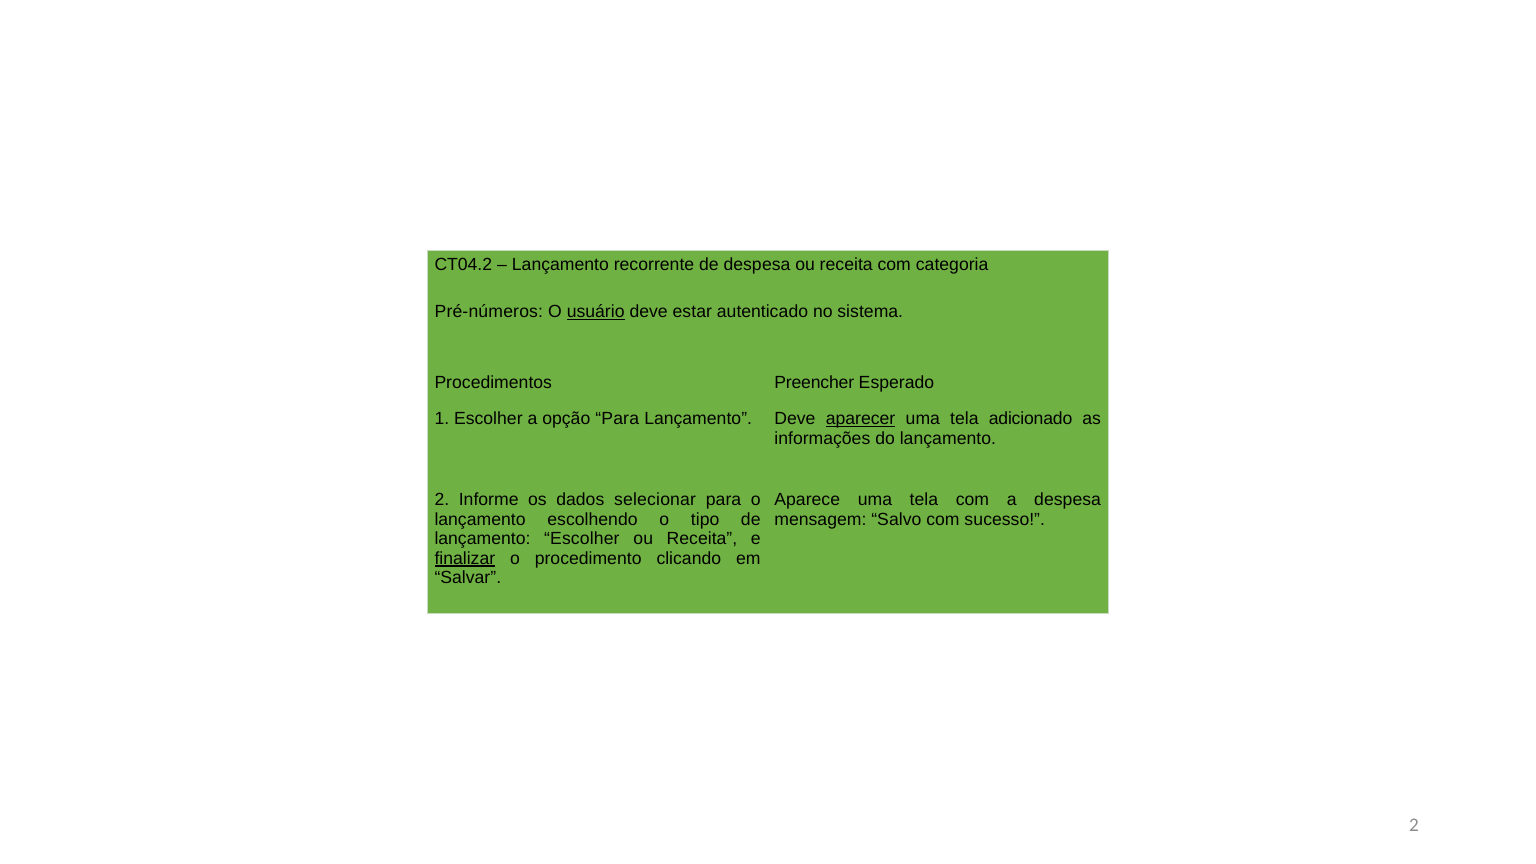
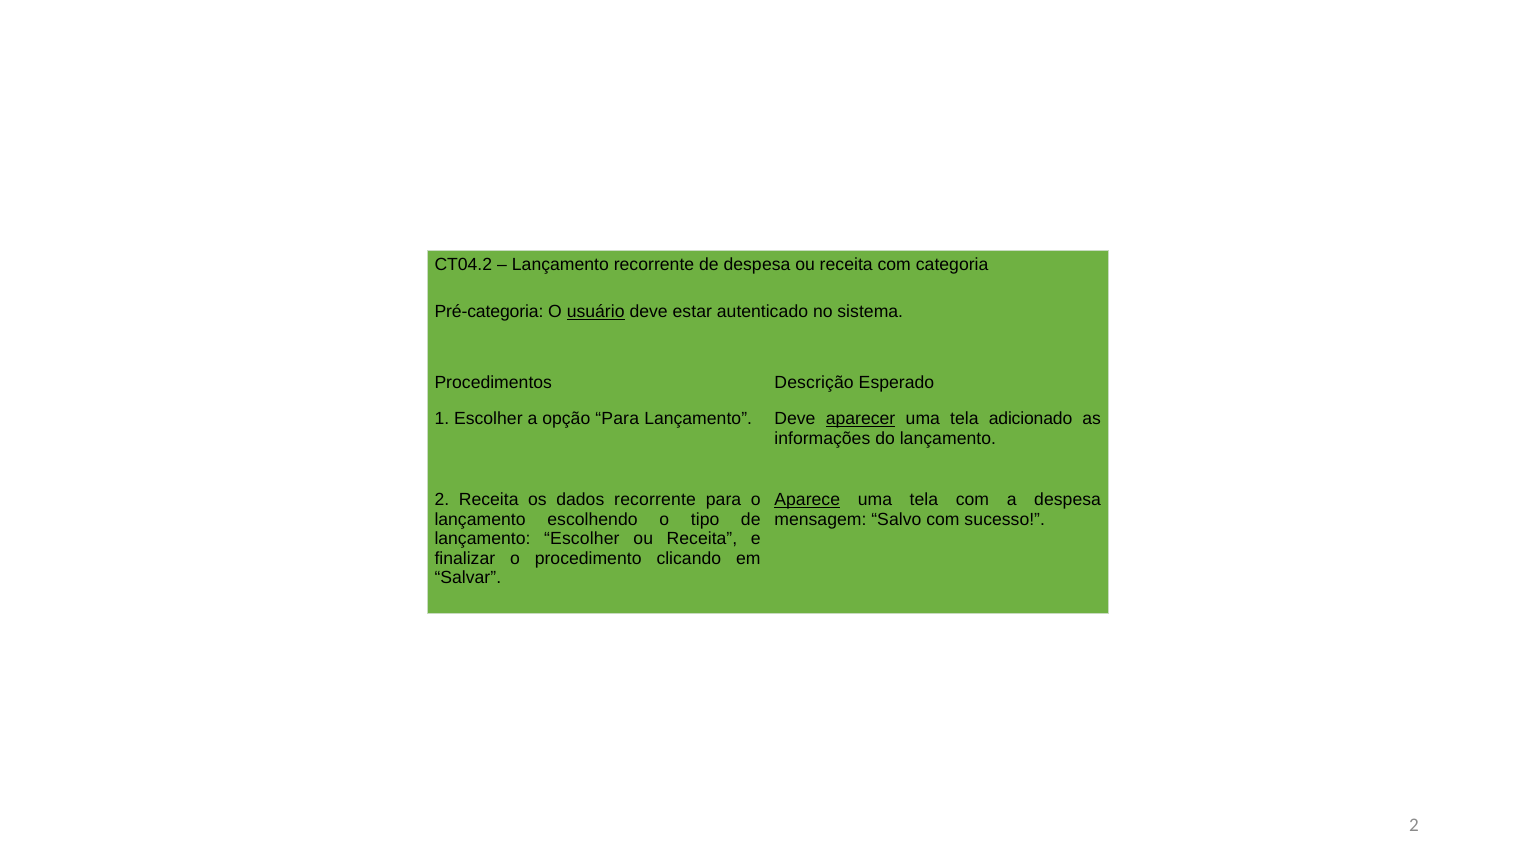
Pré-números: Pré-números -> Pré-categoria (489, 312)
Preencher: Preencher -> Descrição (814, 382)
2 Informe: Informe -> Receita (489, 500)
dados selecionar: selecionar -> recorrente (655, 500)
Aparece underline: none -> present (807, 500)
finalizar underline: present -> none (465, 558)
